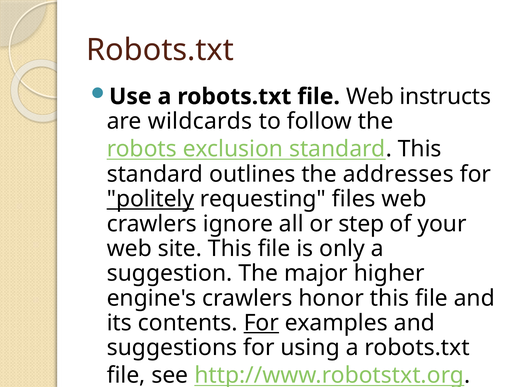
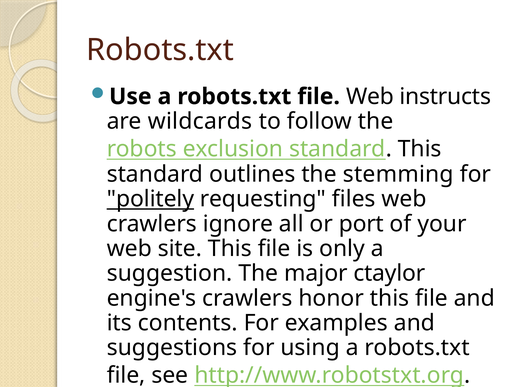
addresses: addresses -> stemming (398, 174)
step: step -> port (361, 224)
higher: higher -> ctaylor (389, 273)
For underline: present -> none (261, 323)
